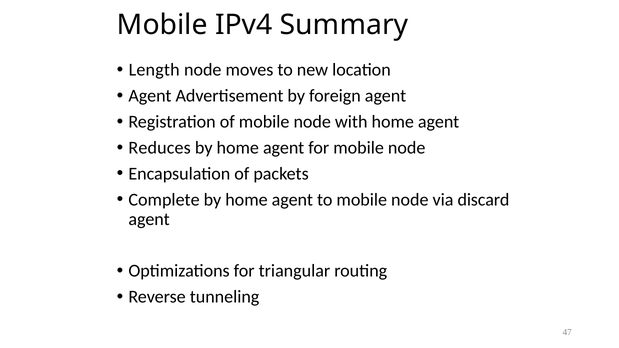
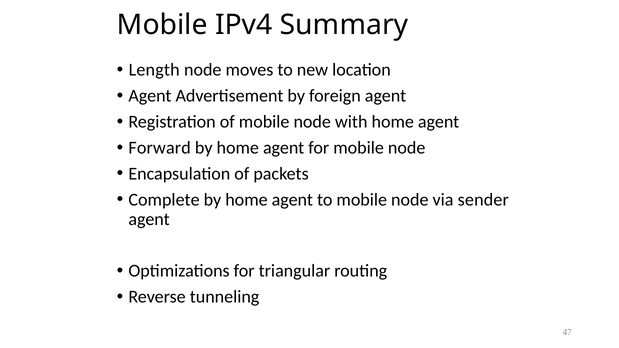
Reduces: Reduces -> Forward (160, 148)
discard: discard -> sender (483, 200)
